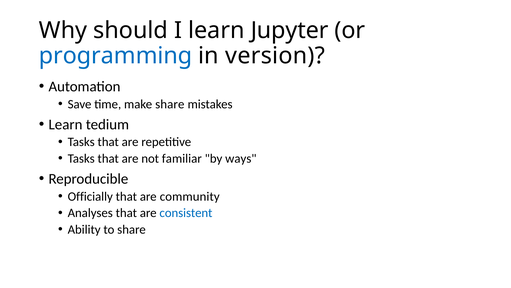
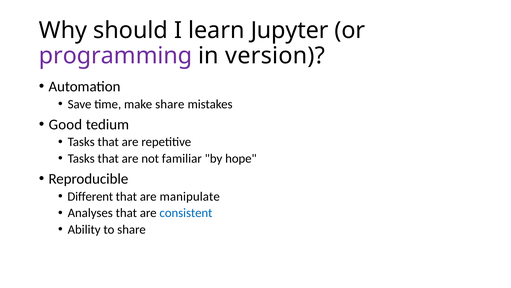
programming colour: blue -> purple (116, 56)
Learn: Learn -> Good (65, 124)
ways: ways -> hope (241, 158)
Officially: Officially -> Different (90, 196)
community: community -> manipulate (190, 196)
